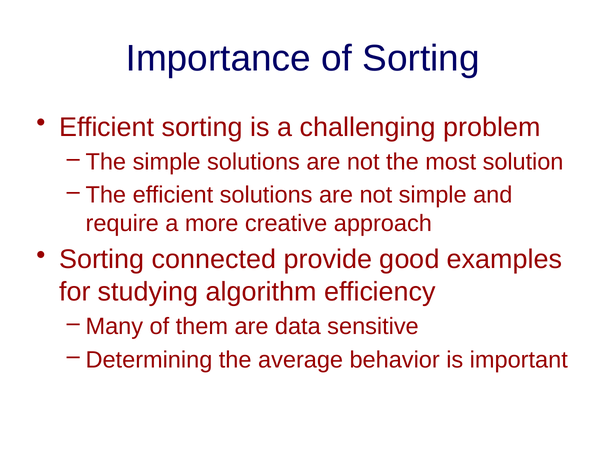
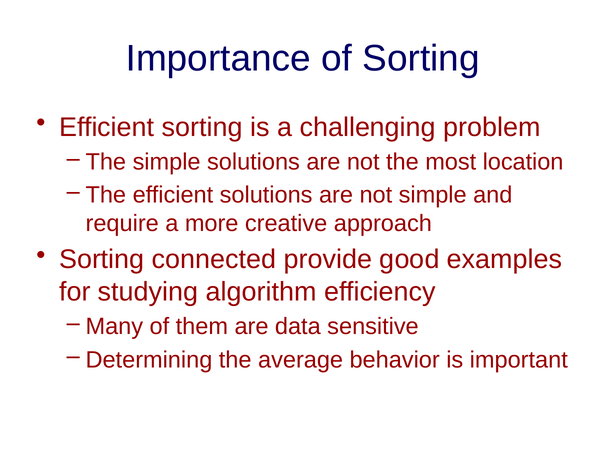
solution: solution -> location (523, 162)
